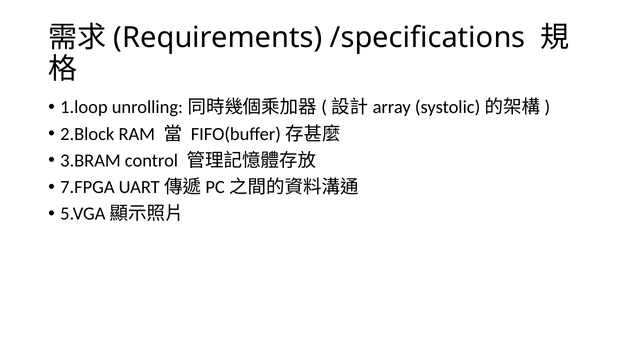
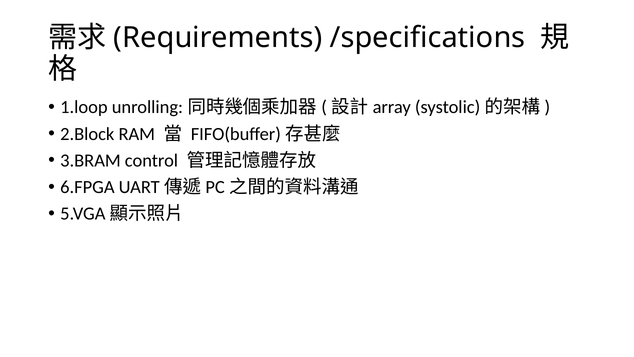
7.FPGA: 7.FPGA -> 6.FPGA (87, 187)
